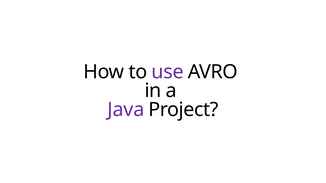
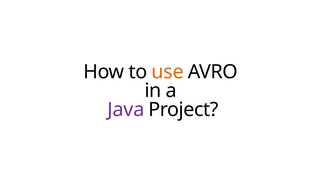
use colour: purple -> orange (168, 72)
